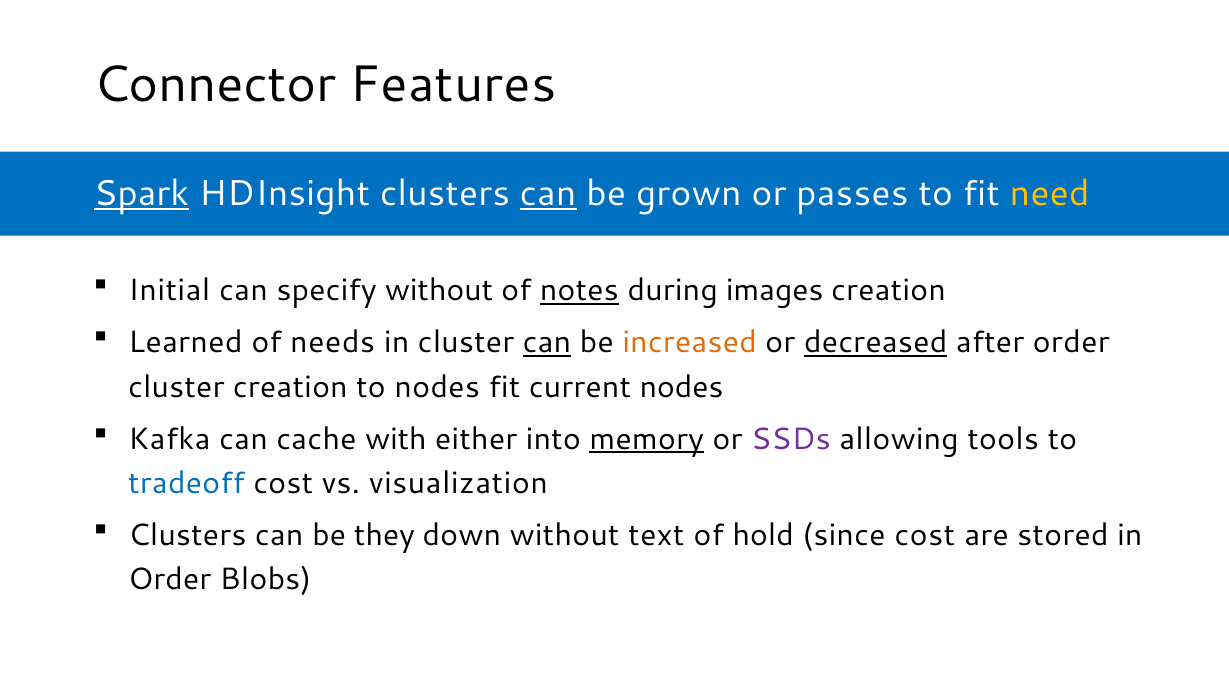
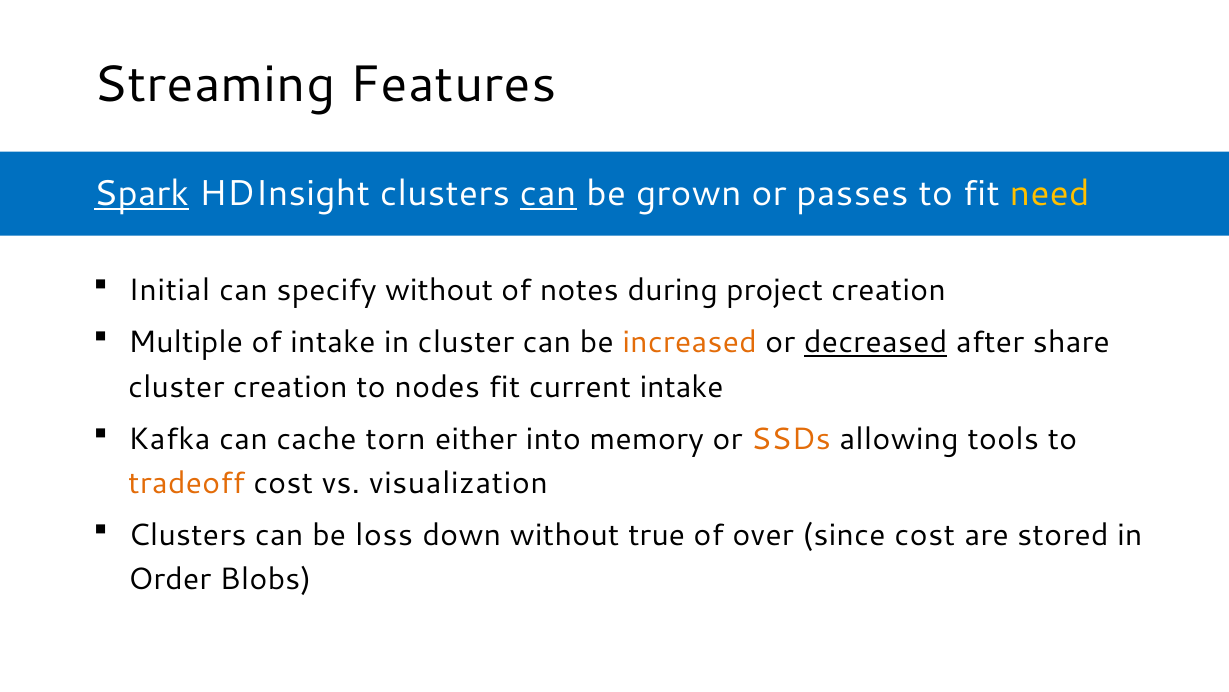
Connector: Connector -> Streaming (215, 84)
notes underline: present -> none (579, 290)
images: images -> project (775, 290)
Learned: Learned -> Multiple (186, 342)
of needs: needs -> intake (333, 342)
can underline: present -> none (547, 342)
after order: order -> share (1071, 342)
current nodes: nodes -> intake (682, 387)
with: with -> torn (396, 438)
memory underline: present -> none (647, 438)
SSDs colour: purple -> orange (791, 438)
tradeoff colour: blue -> orange (187, 483)
they: they -> loss (384, 535)
text: text -> true (657, 535)
hold: hold -> over (763, 535)
